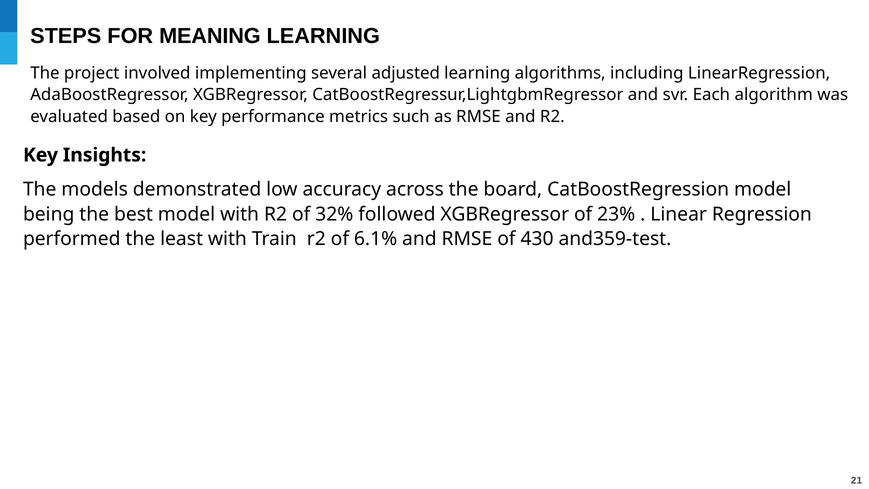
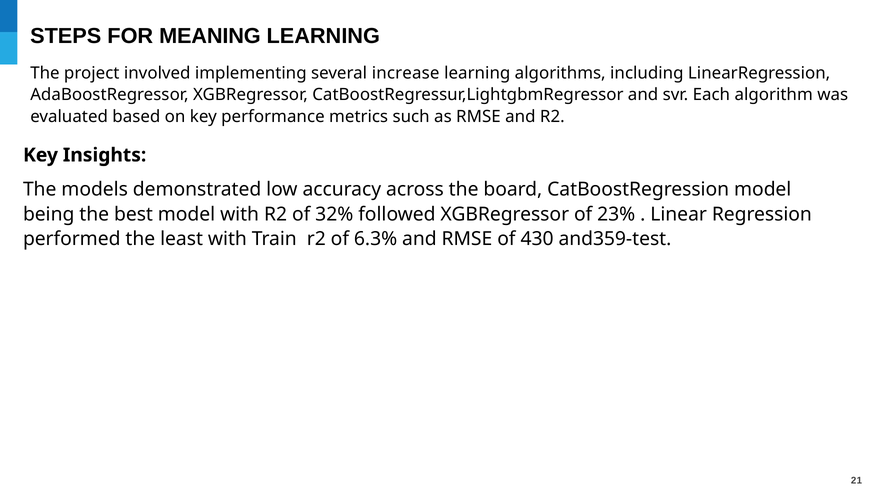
adjusted: adjusted -> increase (406, 73)
6.1%: 6.1% -> 6.3% (376, 239)
